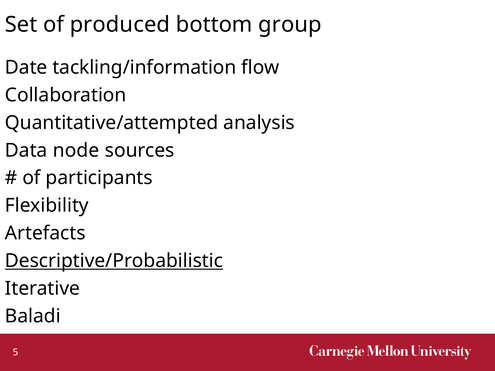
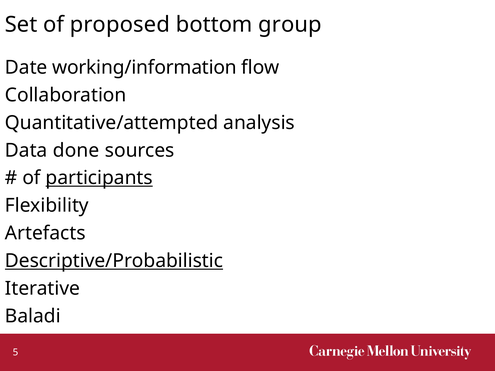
produced: produced -> proposed (120, 25)
tackling/information: tackling/information -> working/information (144, 67)
node: node -> done (76, 150)
participants underline: none -> present (99, 178)
